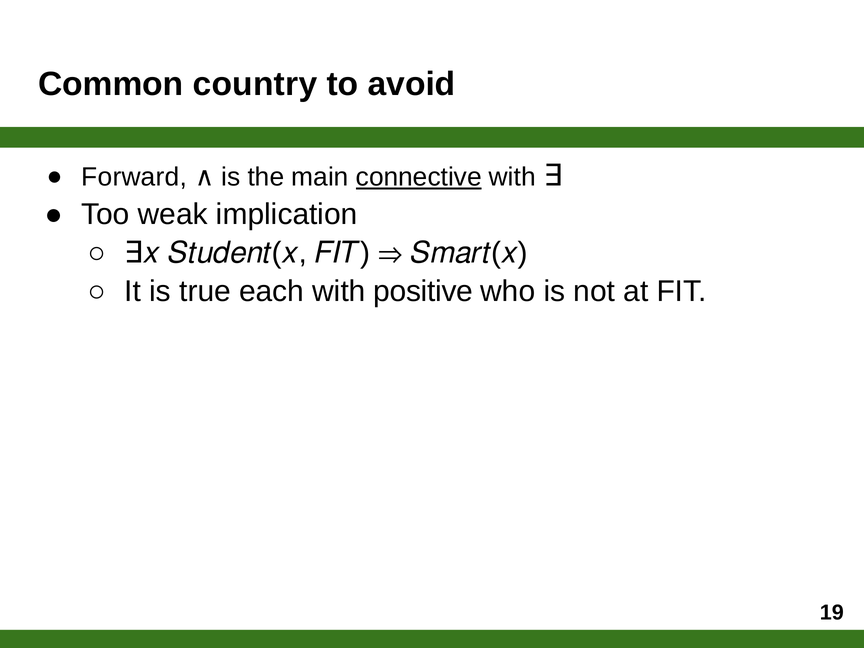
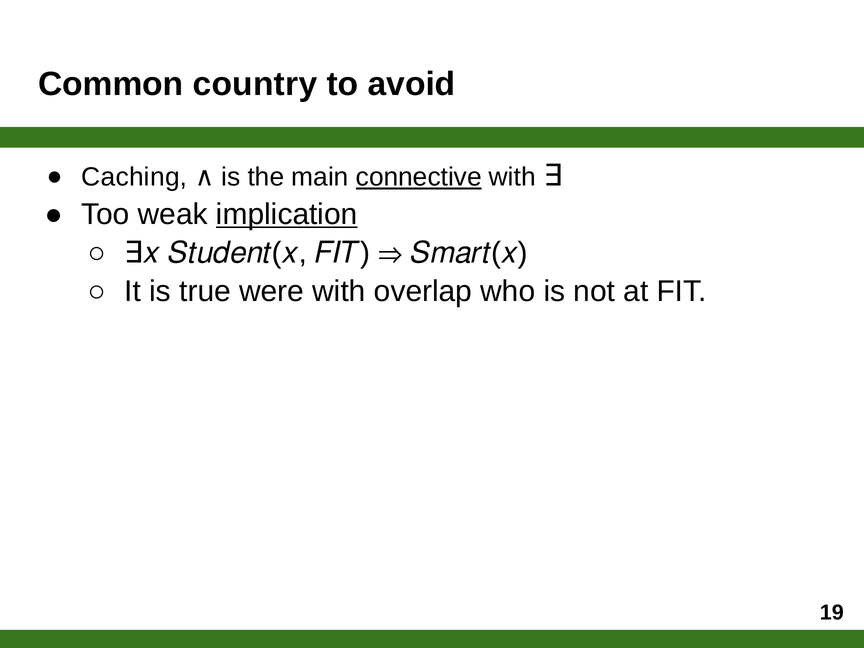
Forward: Forward -> Caching (134, 177)
implication underline: none -> present (287, 214)
each: each -> were (272, 291)
positive: positive -> overlap (423, 291)
